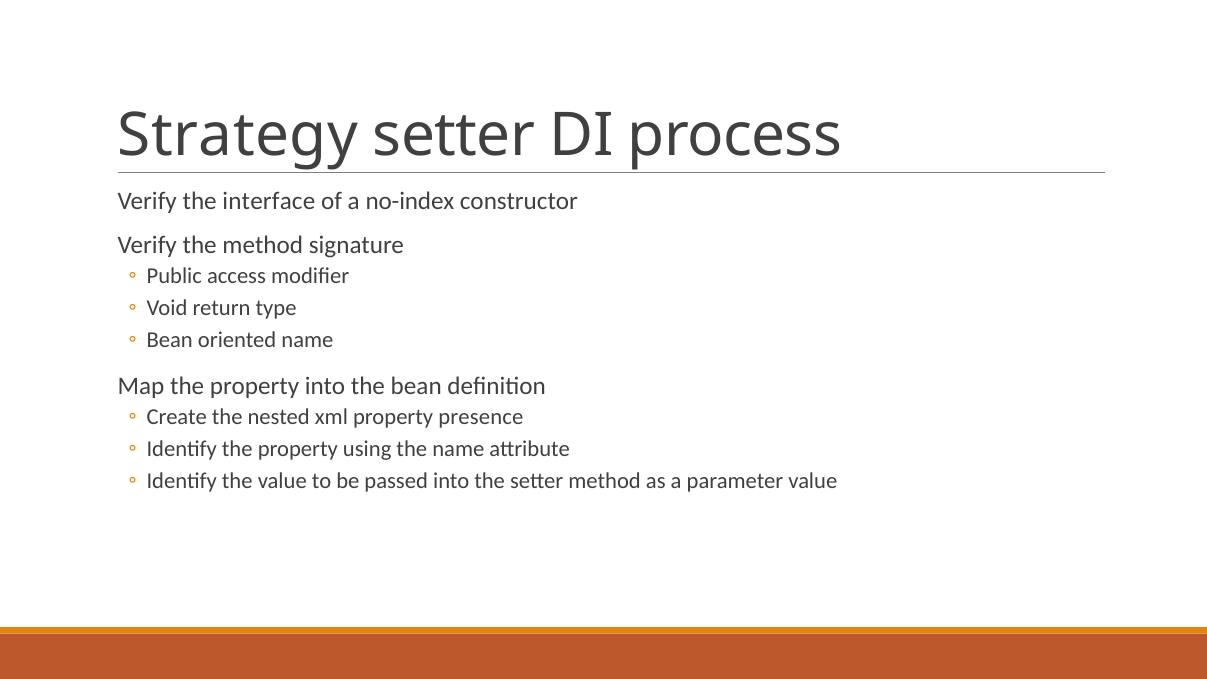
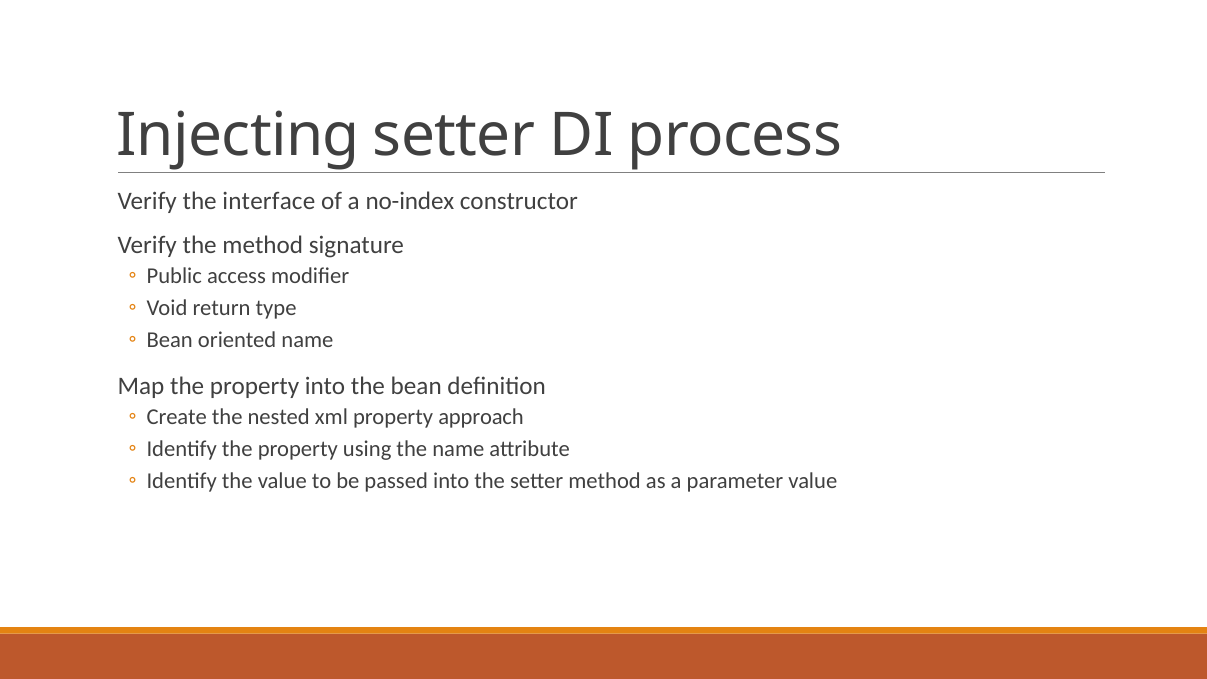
Strategy: Strategy -> Injecting (238, 135)
presence: presence -> approach (481, 417)
